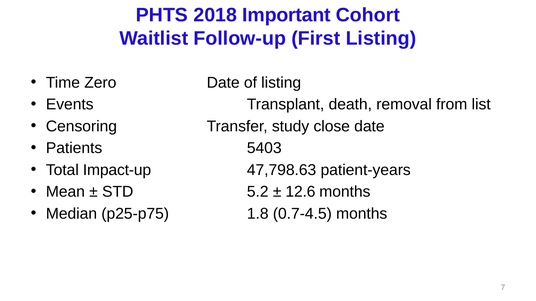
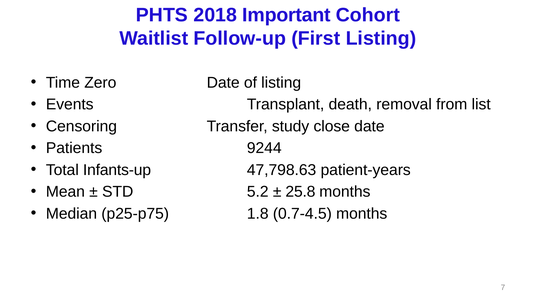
5403: 5403 -> 9244 (264, 148)
Impact-up: Impact-up -> Infants-up (117, 170)
12.6: 12.6 -> 25.8 (300, 192)
